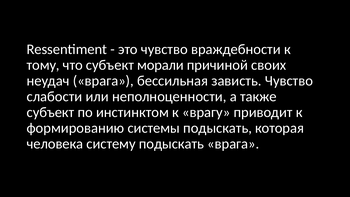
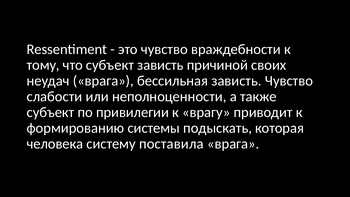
субъект морали: морали -> зависть (160, 65)
инстинктом: инстинктом -> привилегии (133, 112)
систему подыскать: подыскать -> поставила (171, 144)
